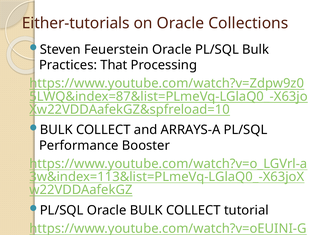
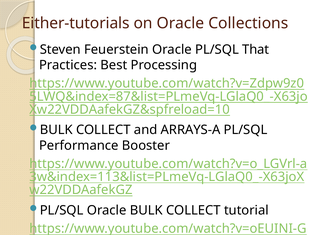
PL/SQL Bulk: Bulk -> That (256, 49)
That: That -> Best (114, 65)
